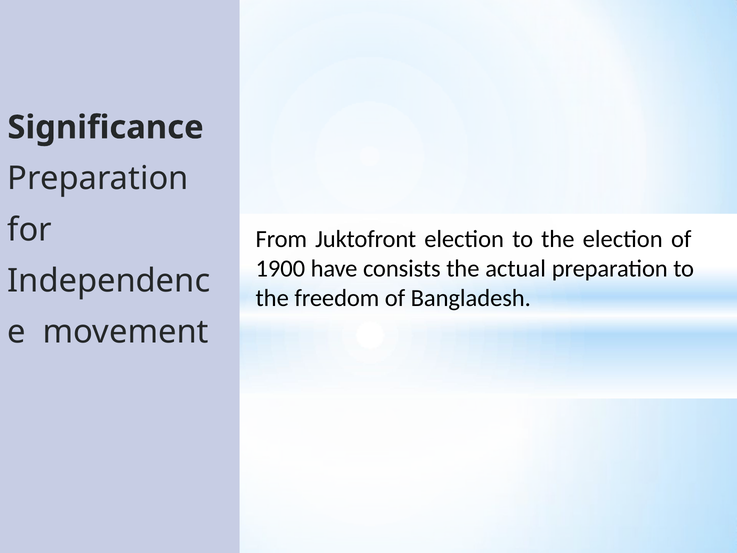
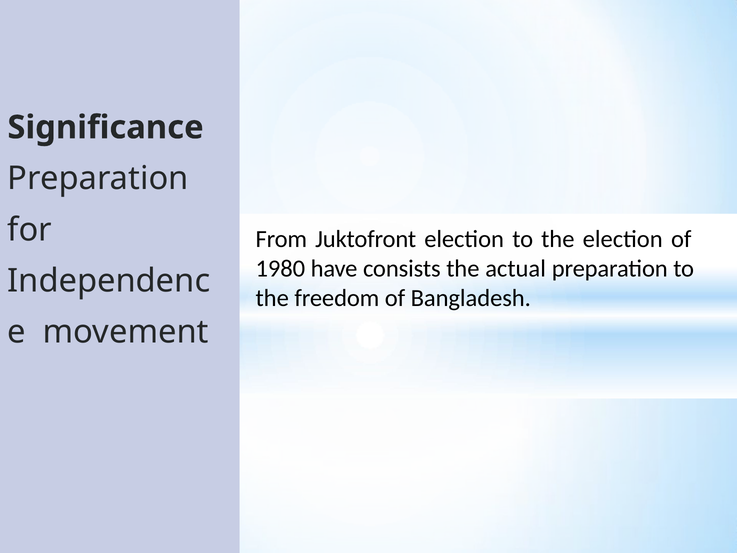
1900: 1900 -> 1980 (280, 269)
